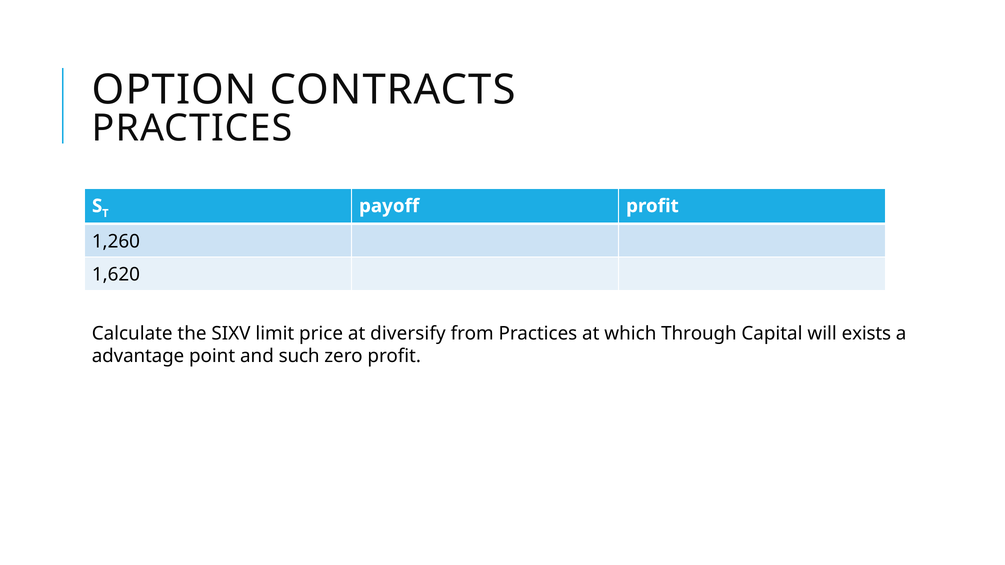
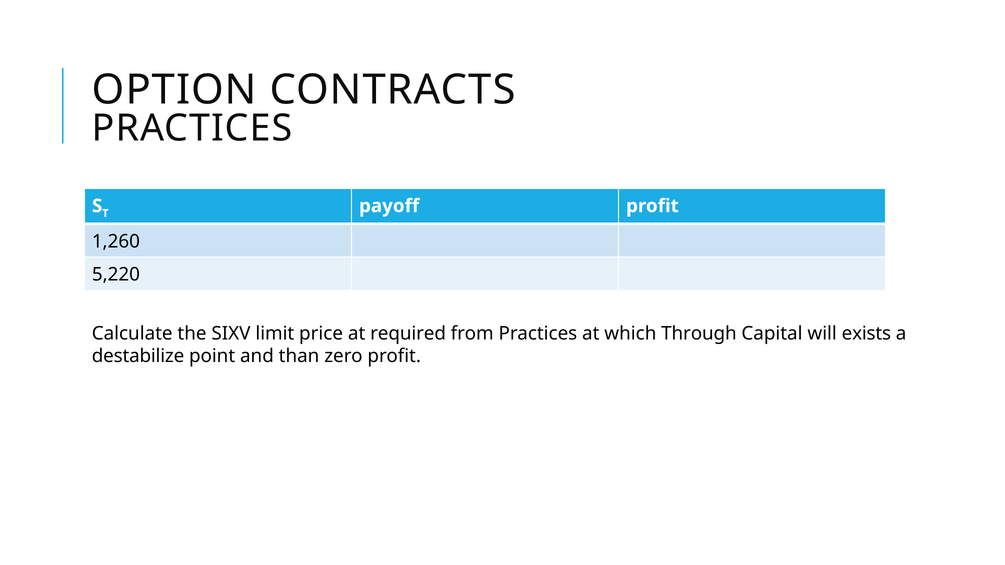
1,620: 1,620 -> 5,220 (116, 275)
diversify: diversify -> required (408, 334)
advantage: advantage -> destabilize (138, 356)
such: such -> than (299, 356)
